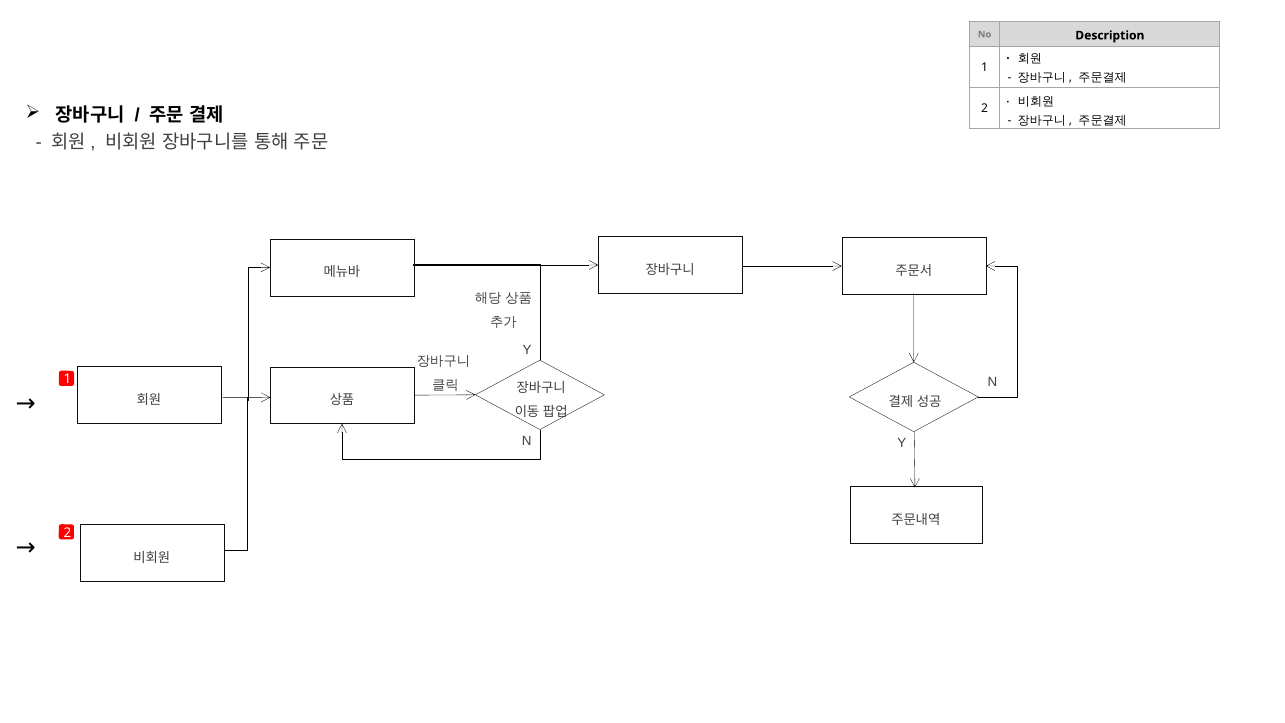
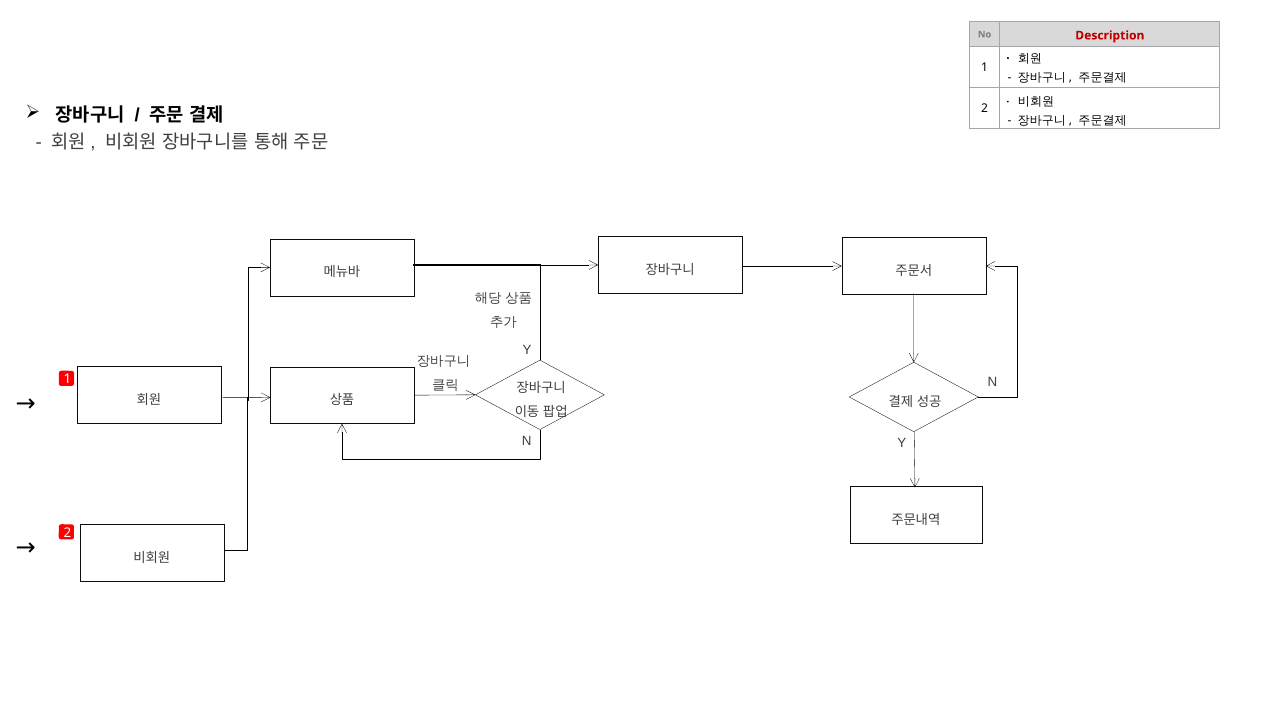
Description colour: black -> red (1110, 35)
